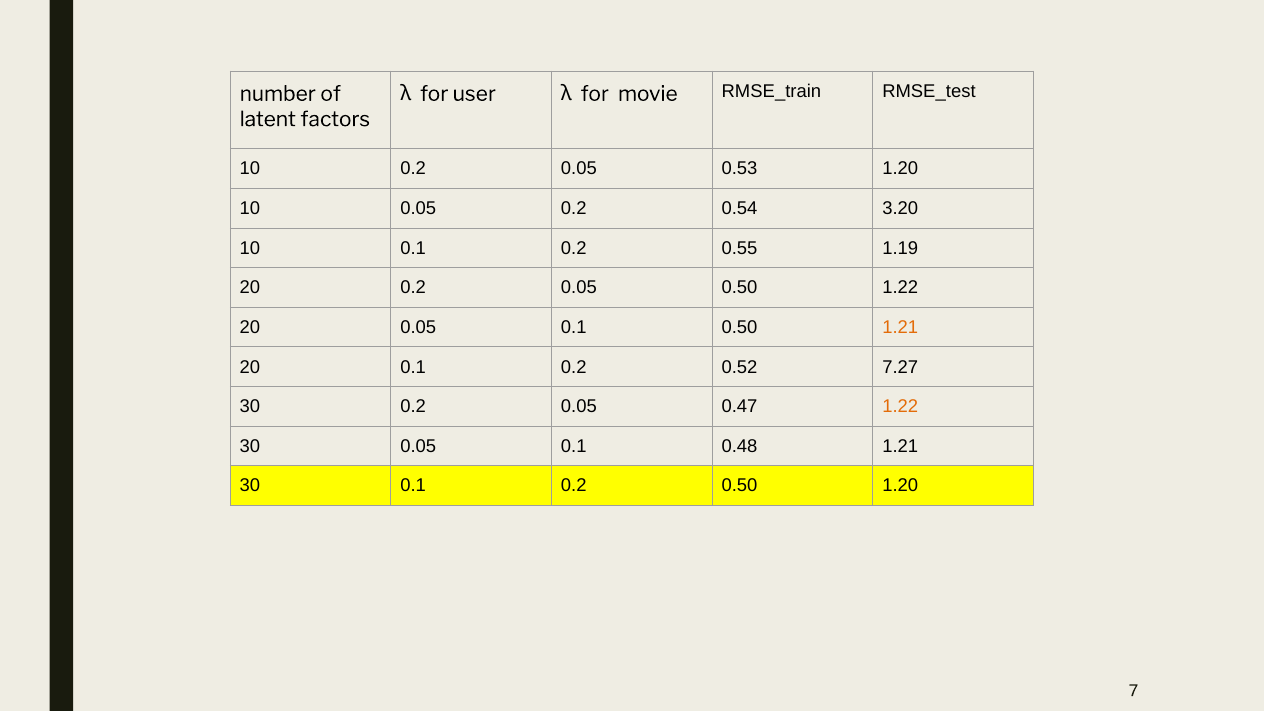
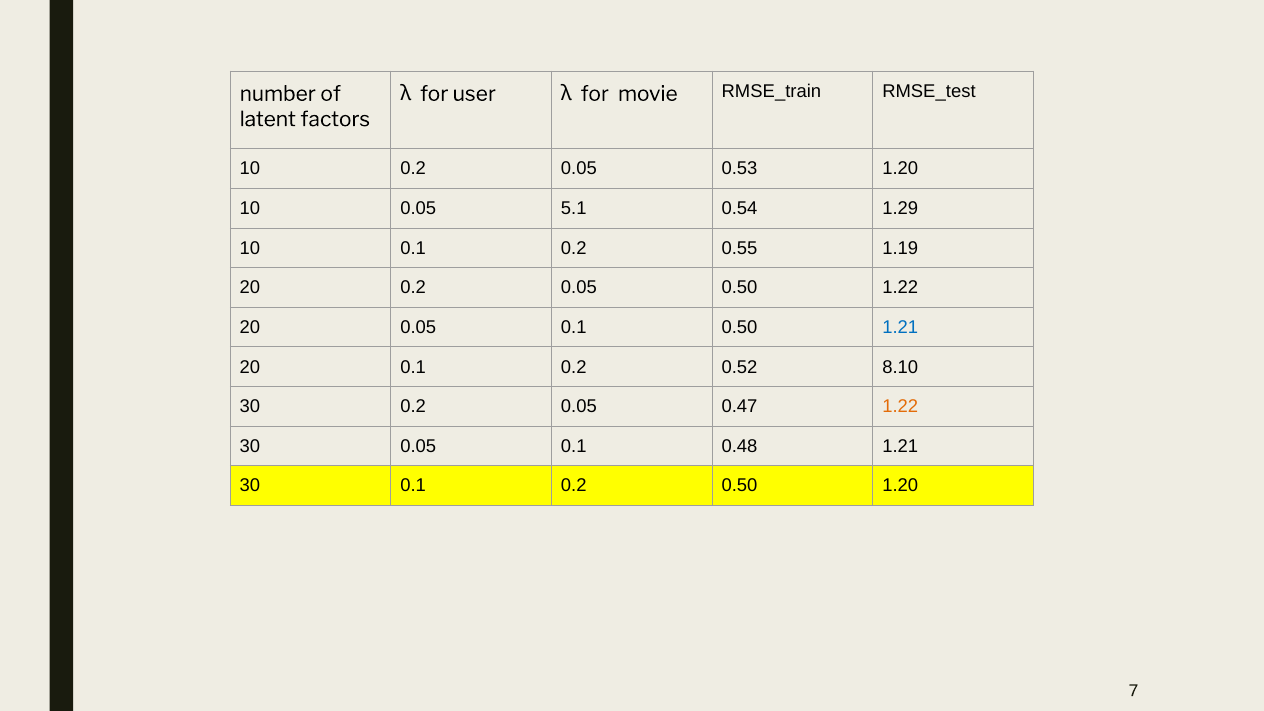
0.05 0.2: 0.2 -> 5.1 (574, 208)
3.20: 3.20 -> 1.29 (900, 208)
1.21 colour: orange -> blue (900, 327)
7.27: 7.27 -> 8.10 (900, 367)
